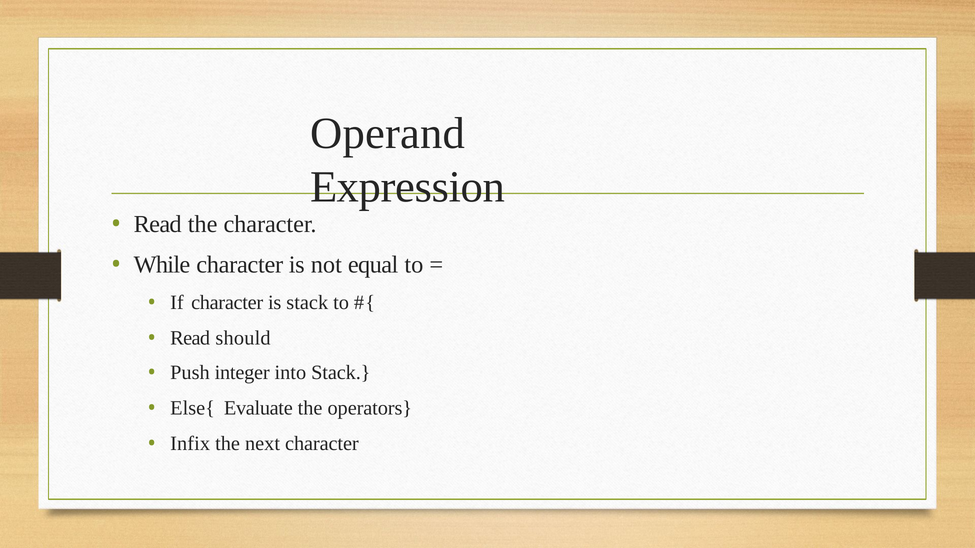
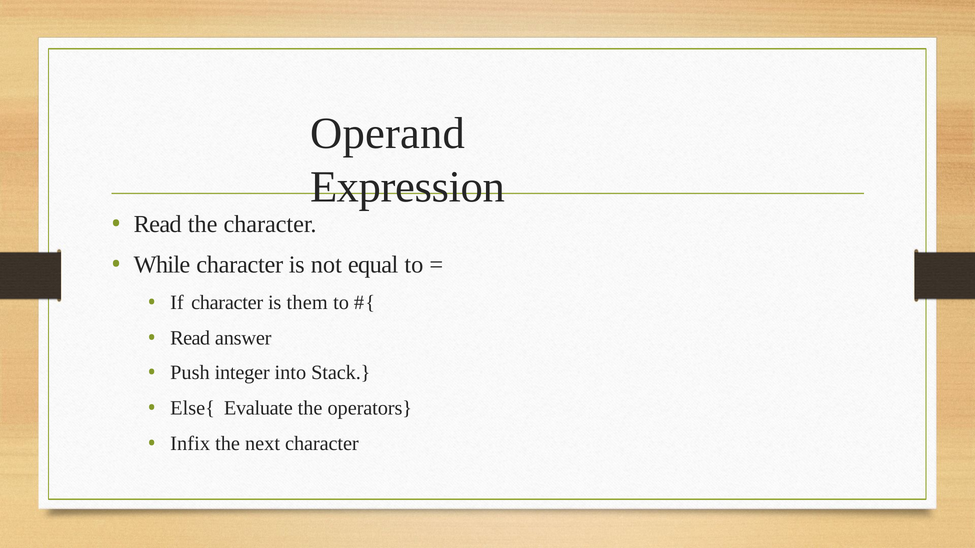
is stack: stack -> them (307, 303)
should: should -> answer (243, 338)
